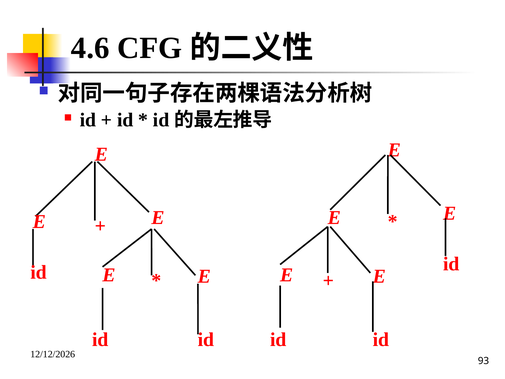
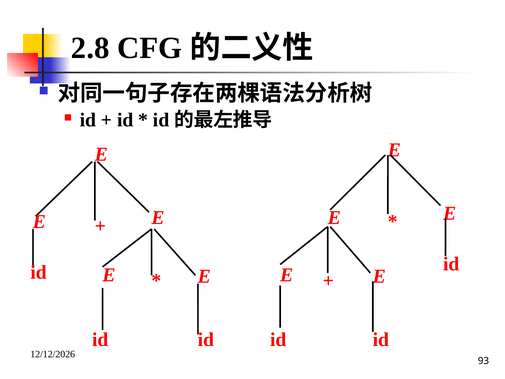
4.6: 4.6 -> 2.8 (90, 48)
